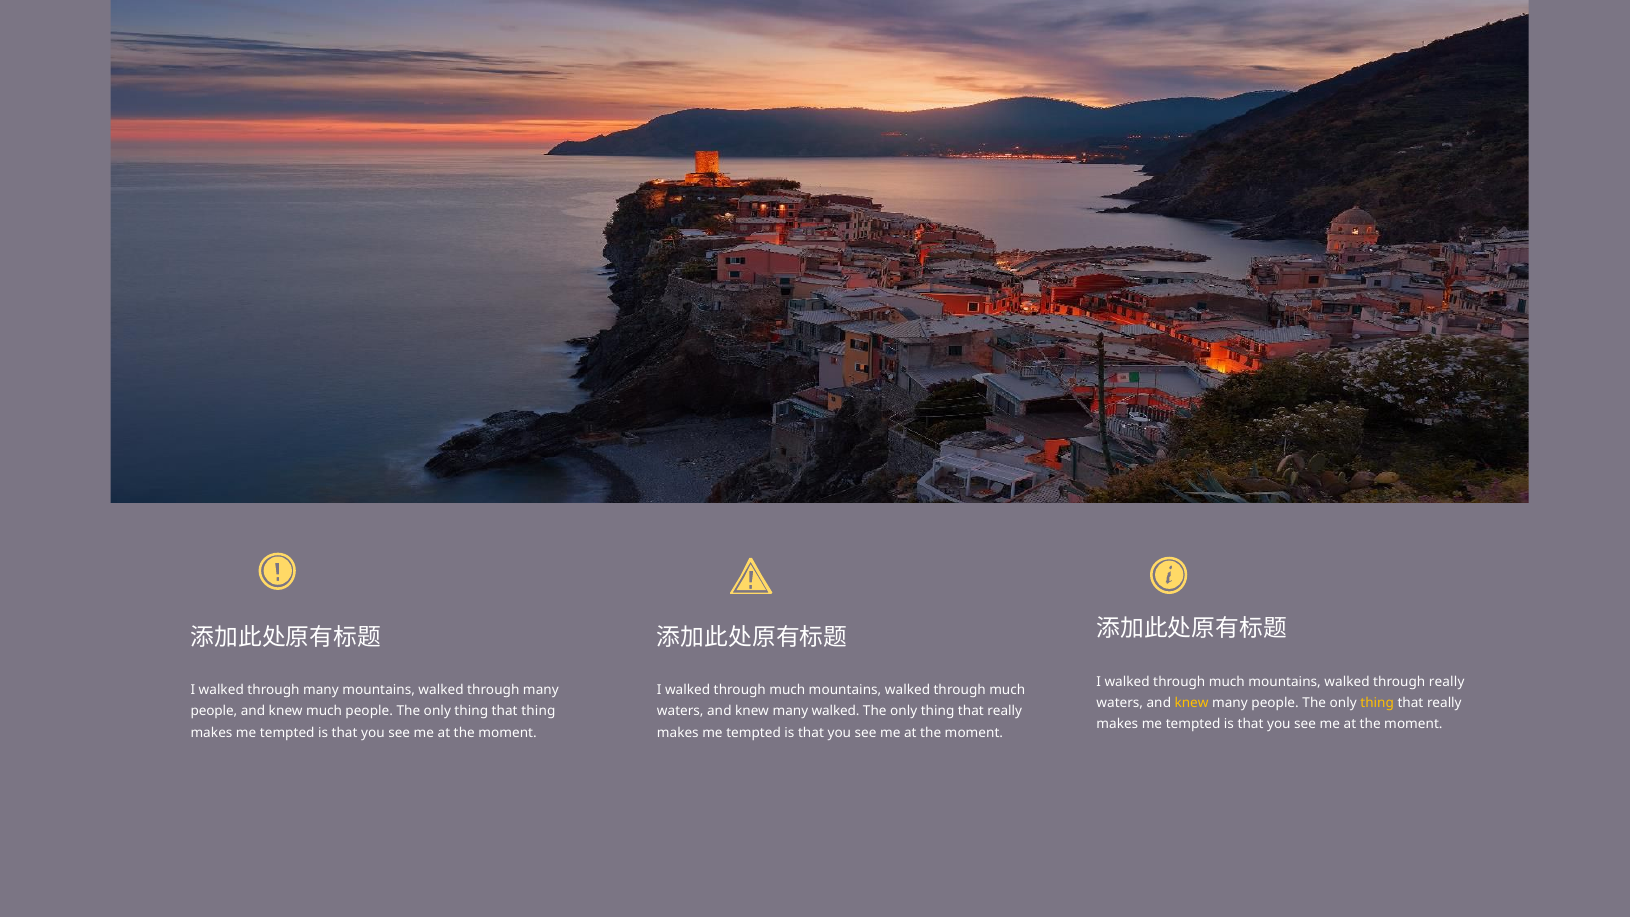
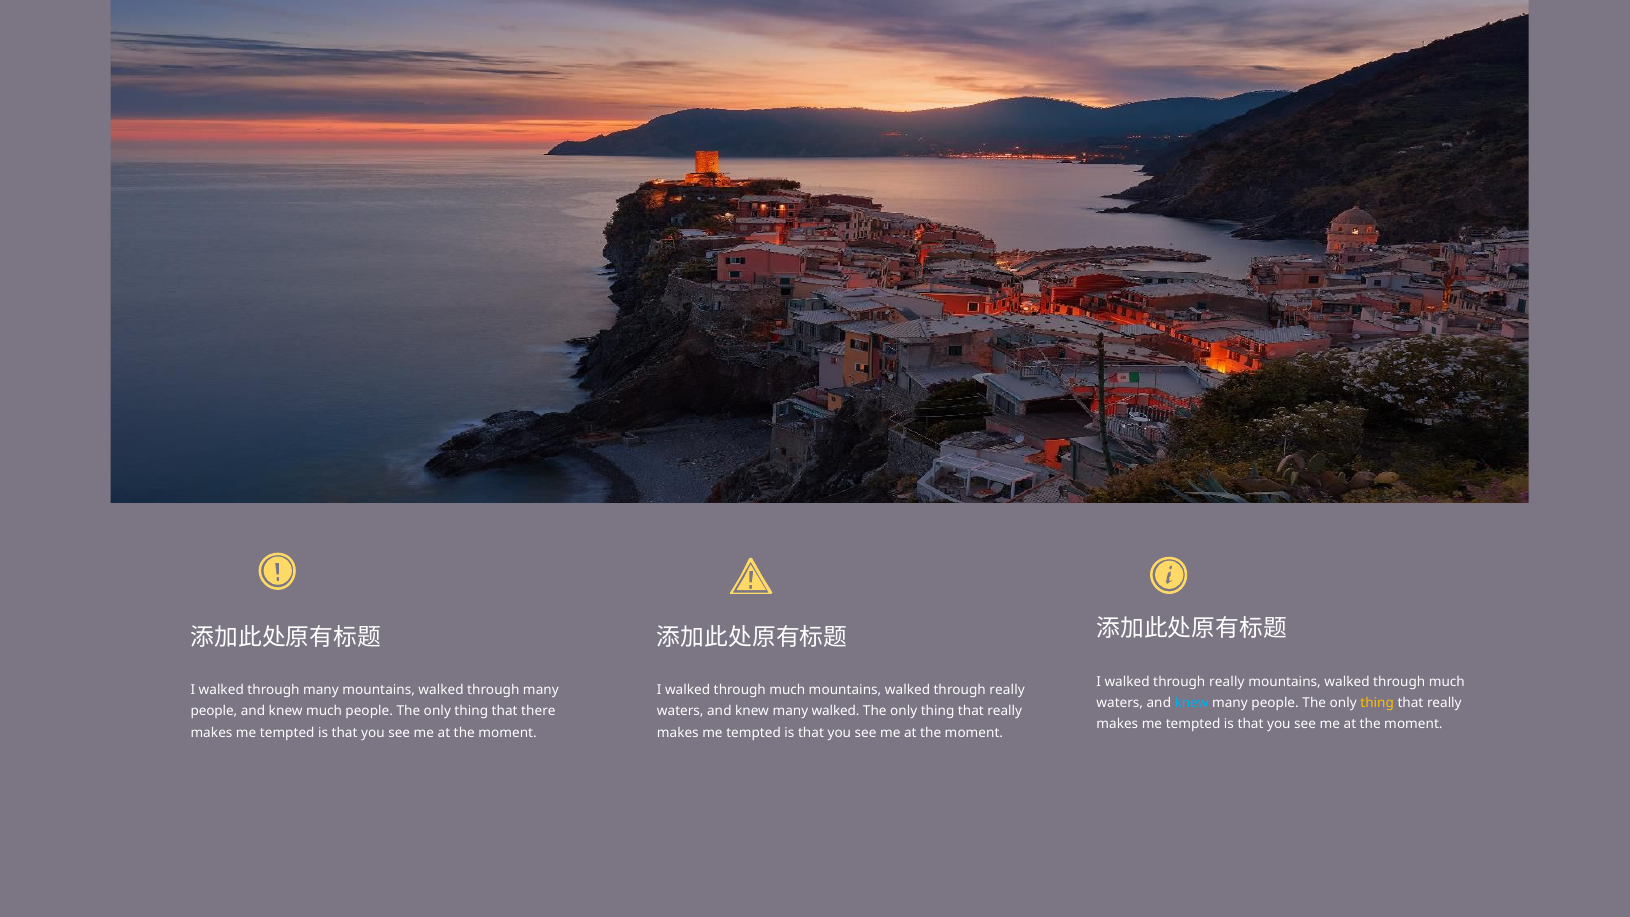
much: much -> really (1227, 682)
mountains walked through really: really -> much (1447, 682)
mountains walked through much: much -> really (1007, 690)
knew colour: yellow -> light blue (1192, 703)
that thing: thing -> there (538, 711)
